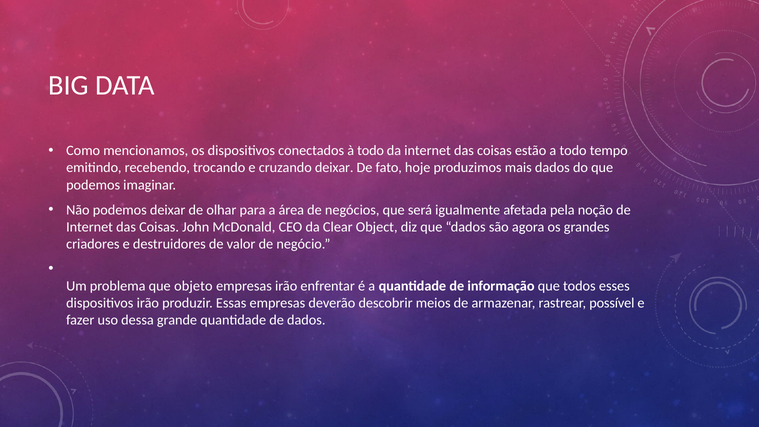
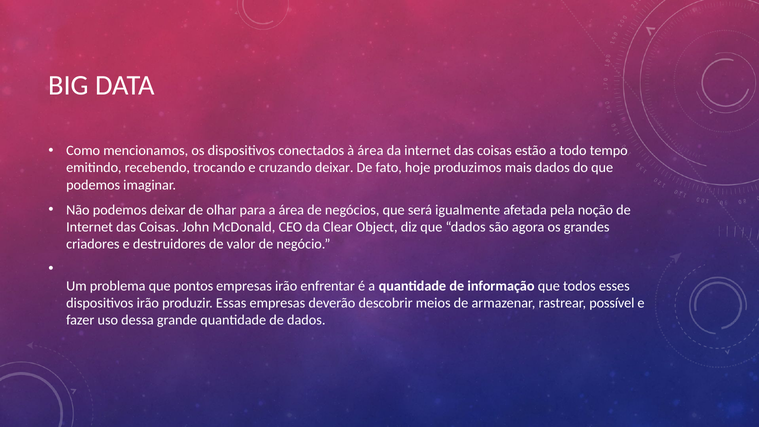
à todo: todo -> área (370, 151)
objeto: objeto -> pontos (194, 286)
